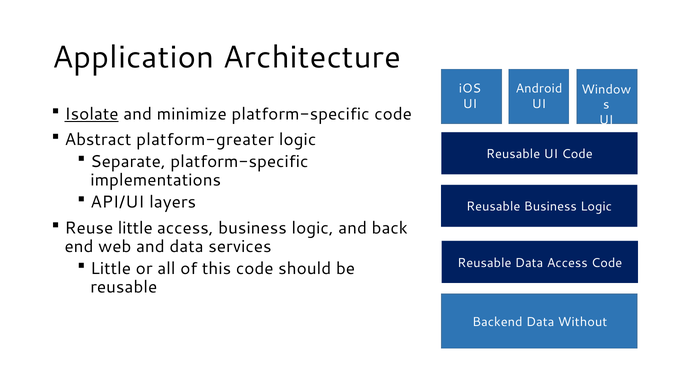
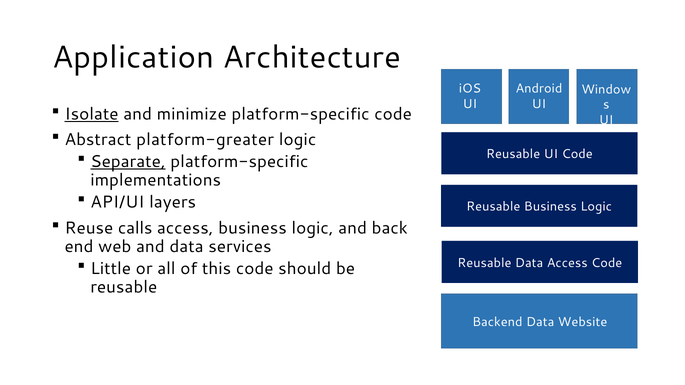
Separate underline: none -> present (128, 162)
Reuse little: little -> calls (135, 228)
Without: Without -> Website (583, 322)
